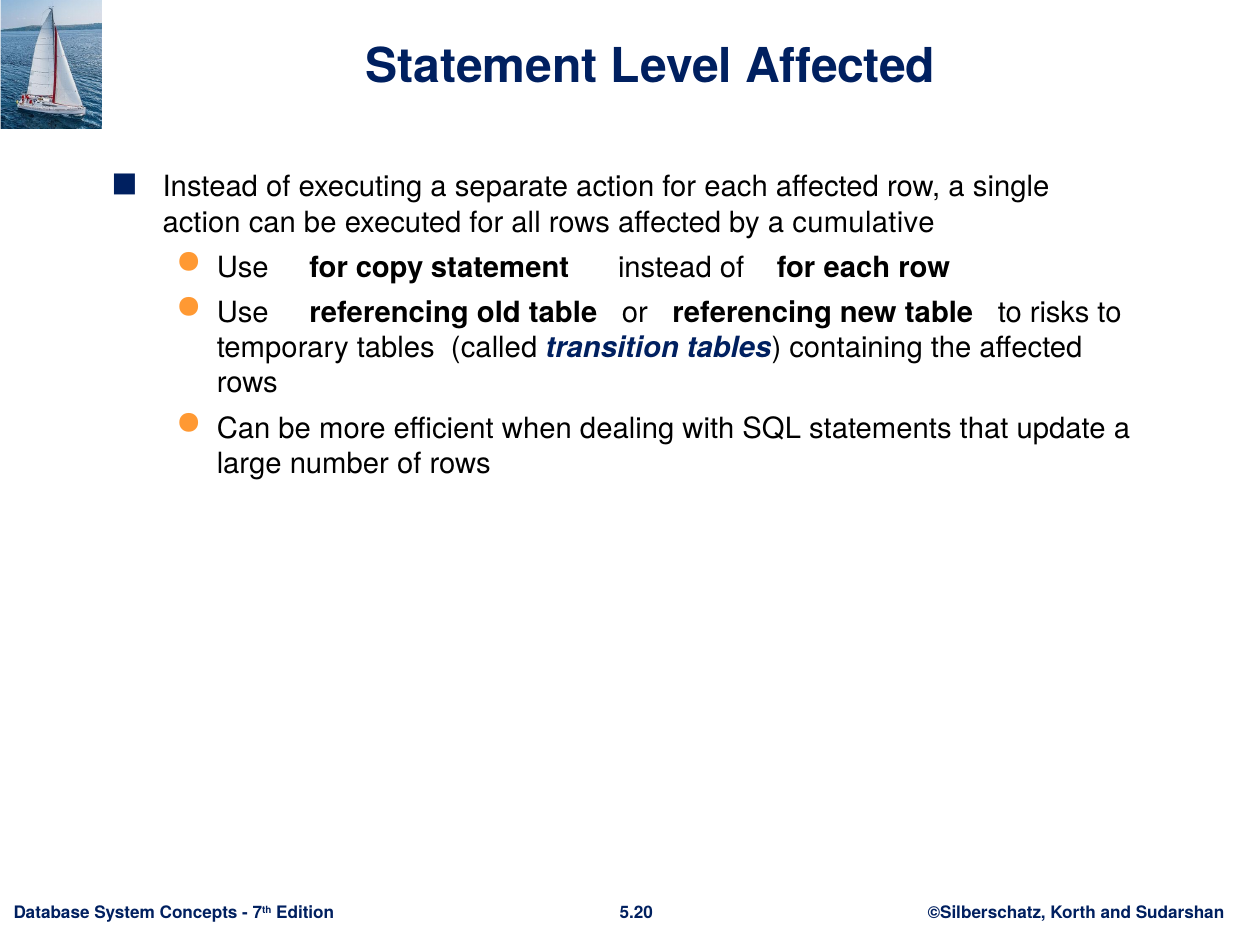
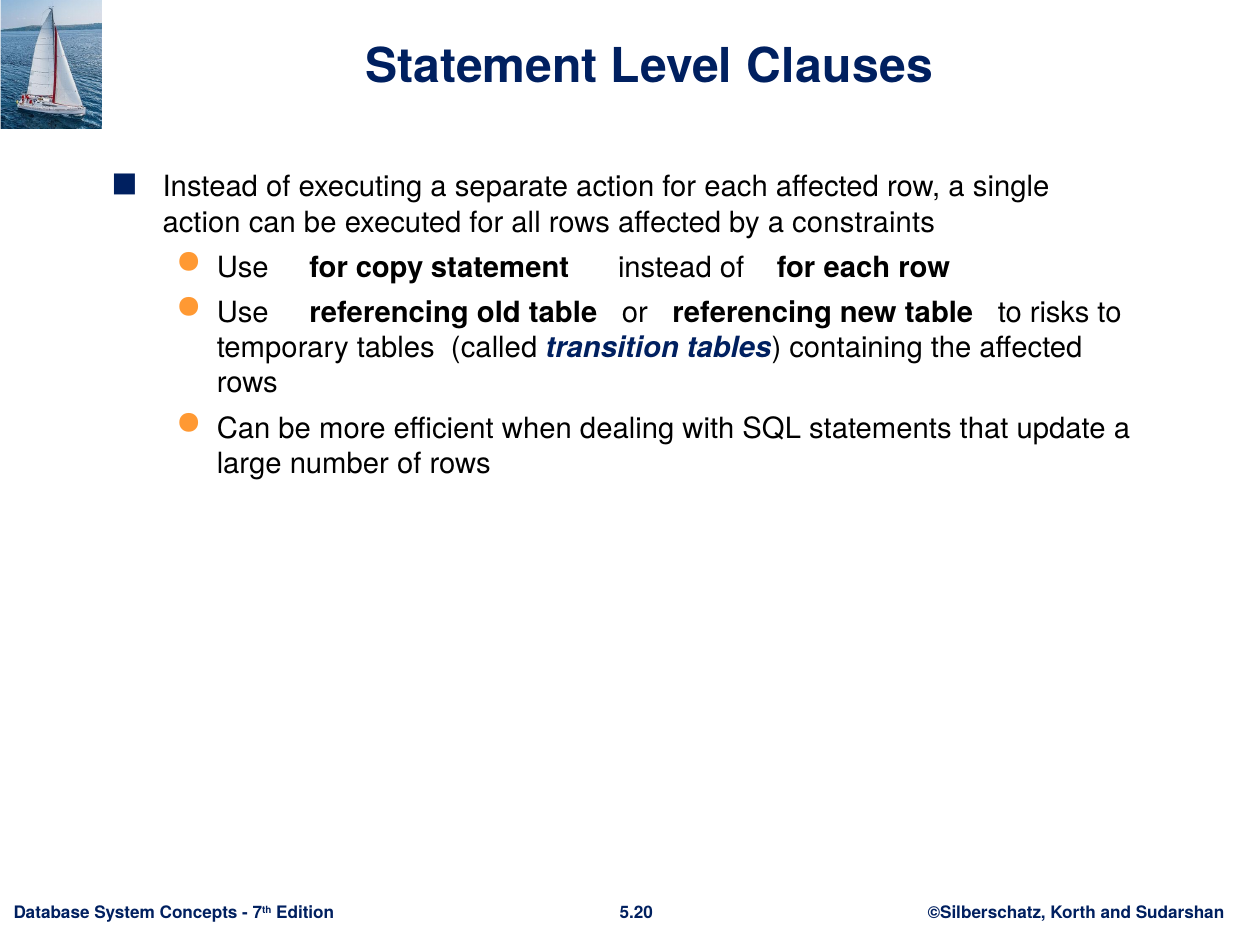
Level Affected: Affected -> Clauses (840, 67)
cumulative: cumulative -> constraints (864, 222)
